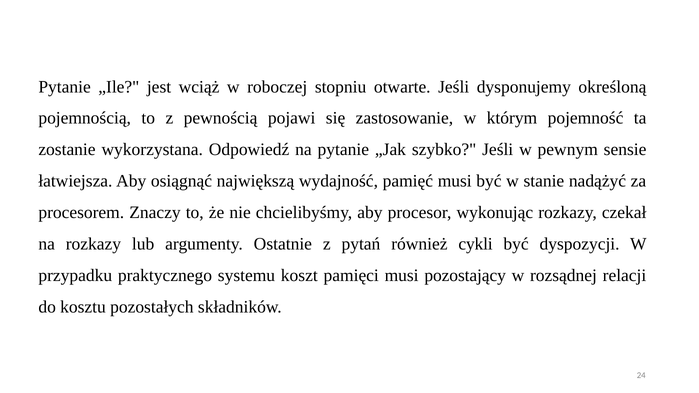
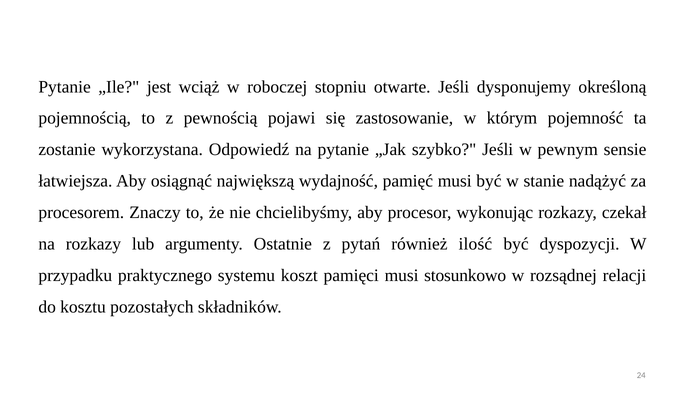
cykli: cykli -> ilość (475, 244)
pozostający: pozostający -> stosunkowo (465, 276)
